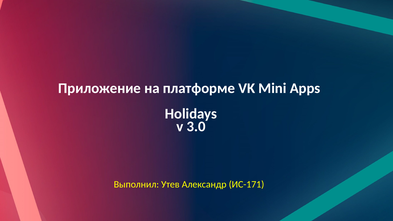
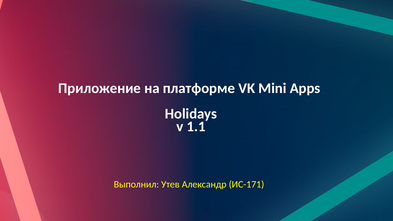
3.0: 3.0 -> 1.1 (196, 127)
